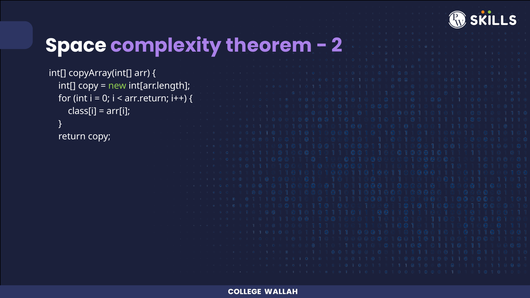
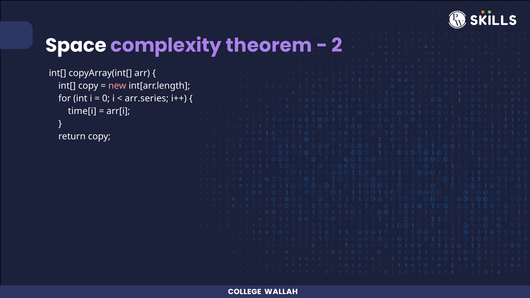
new colour: light green -> pink (117, 86)
arr.return: arr.return -> arr.series (147, 99)
class[i: class[i -> time[i (82, 111)
